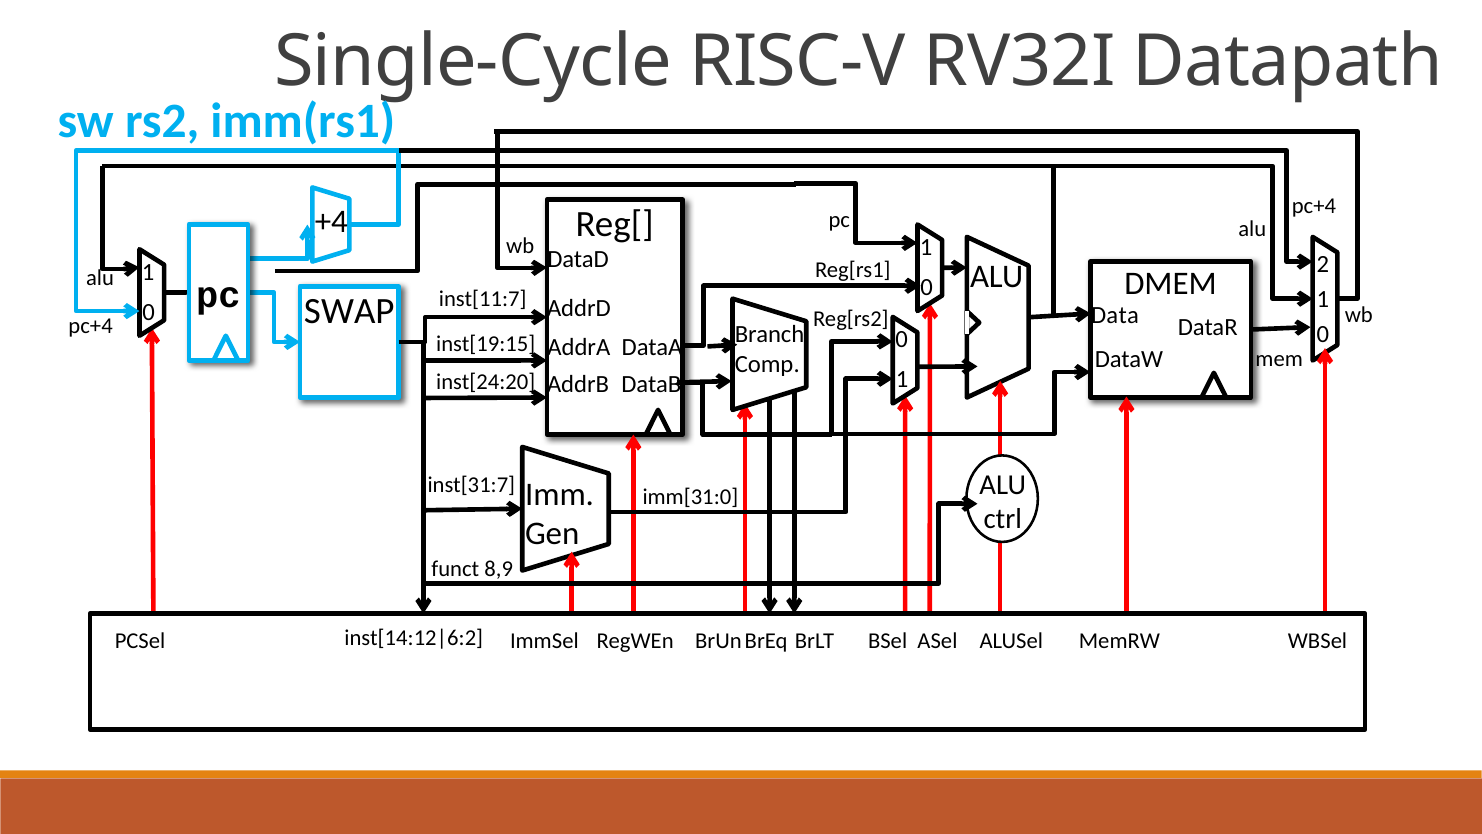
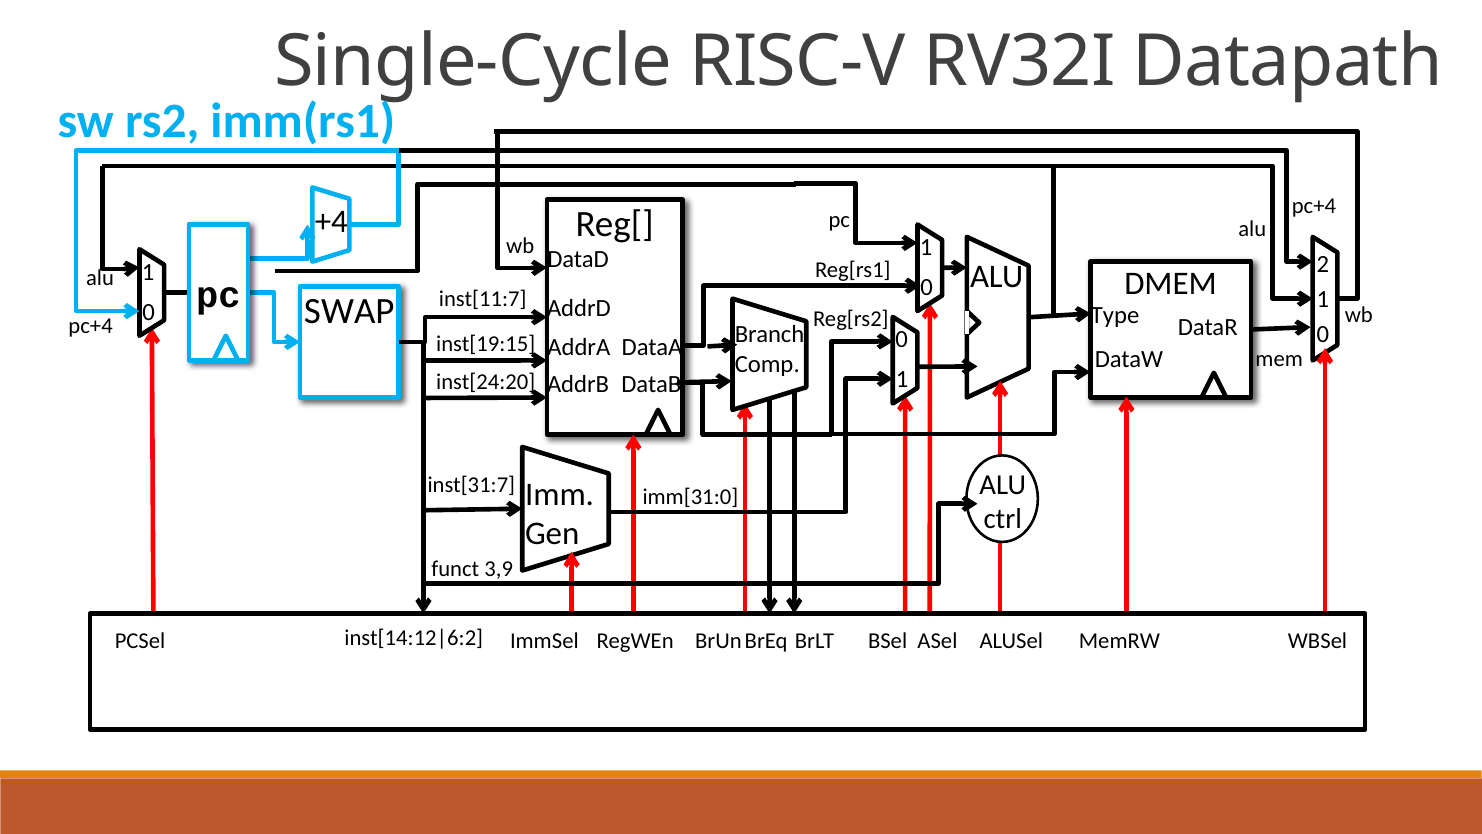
Data: Data -> Type (1115, 315)
8,9: 8,9 -> 3,9 (499, 569)
